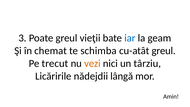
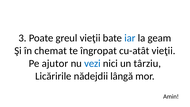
schimba: schimba -> îngropat (99, 51)
cu-atât greul: greul -> vieţii (164, 51)
trecut: trecut -> ajutor (55, 63)
vezi colour: orange -> blue (92, 63)
